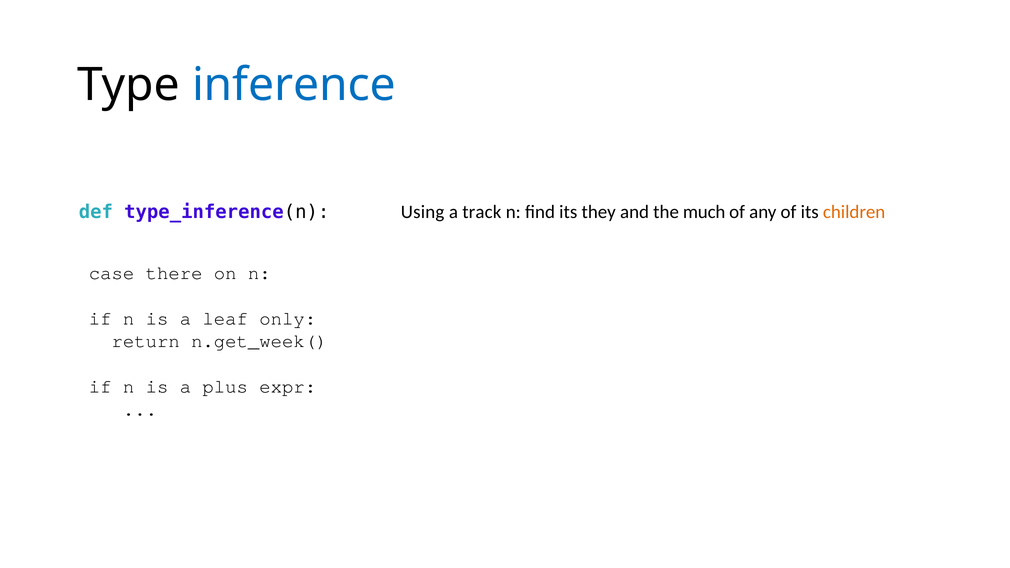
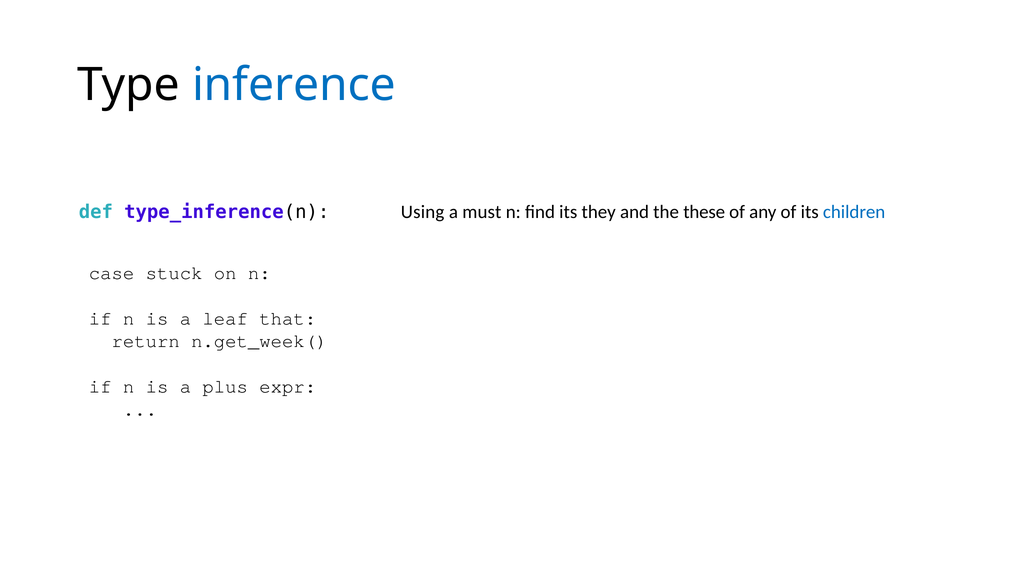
track: track -> must (482, 212)
much: much -> these (704, 212)
children colour: orange -> blue (854, 212)
there: there -> stuck (174, 273)
only: only -> that (288, 319)
